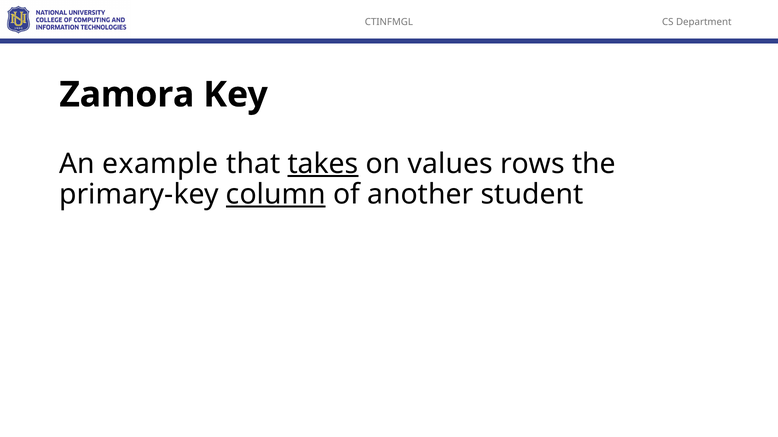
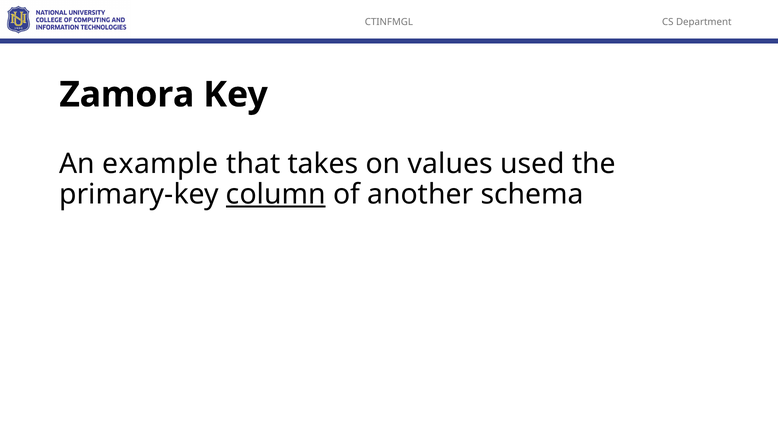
takes underline: present -> none (323, 164)
rows: rows -> used (532, 164)
student: student -> schema (532, 195)
